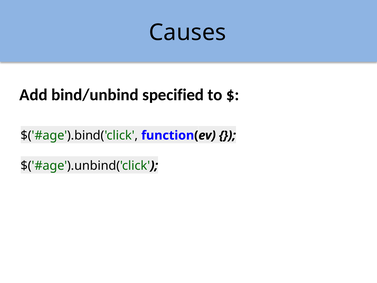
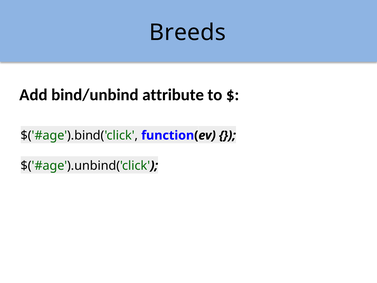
Causes: Causes -> Breeds (187, 33)
specified: specified -> attribute (173, 95)
